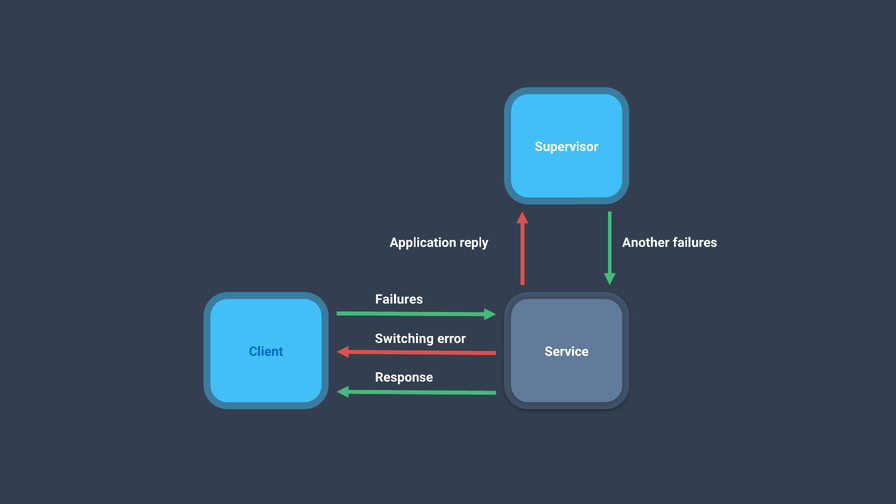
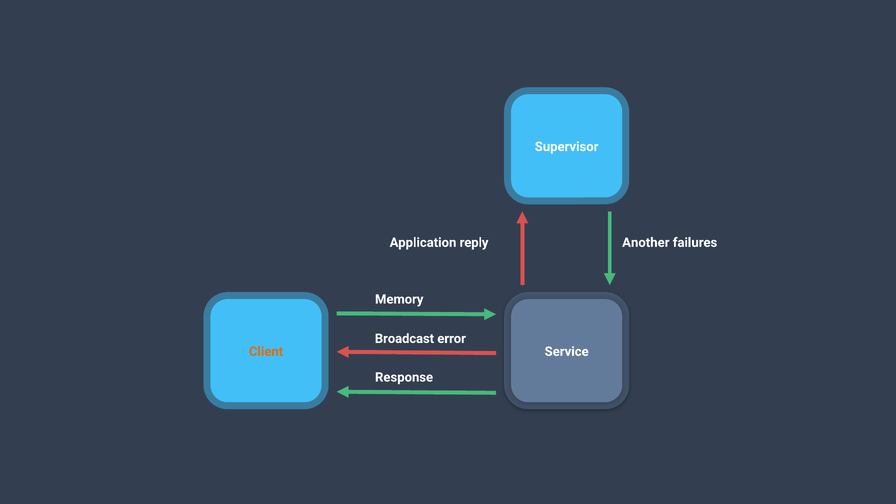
Failures: Failures -> Memory (399, 299)
Switching: Switching -> Broadcast (404, 339)
Client colour: blue -> orange (266, 352)
